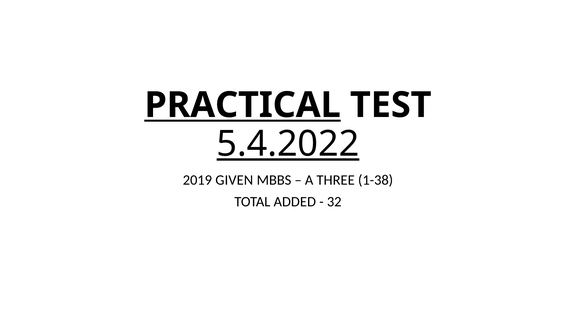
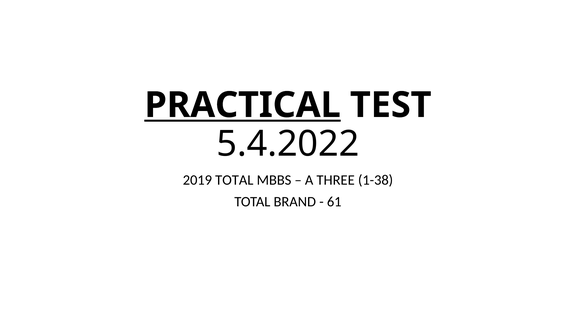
5.4.2022 underline: present -> none (288, 144)
2019 GIVEN: GIVEN -> TOTAL (234, 180)
ADDED: ADDED -> BRAND (295, 202)
32: 32 -> 61 (334, 202)
